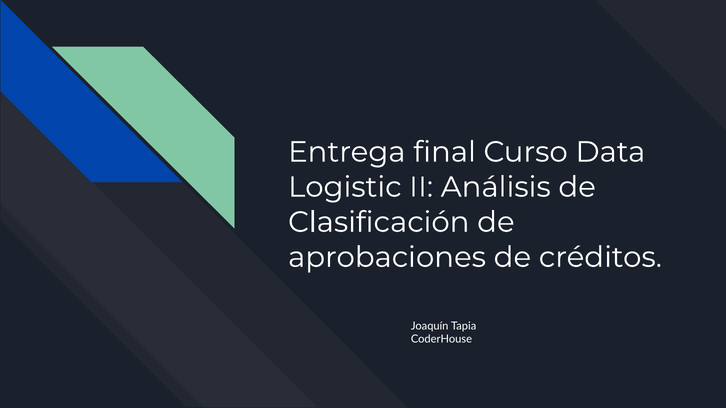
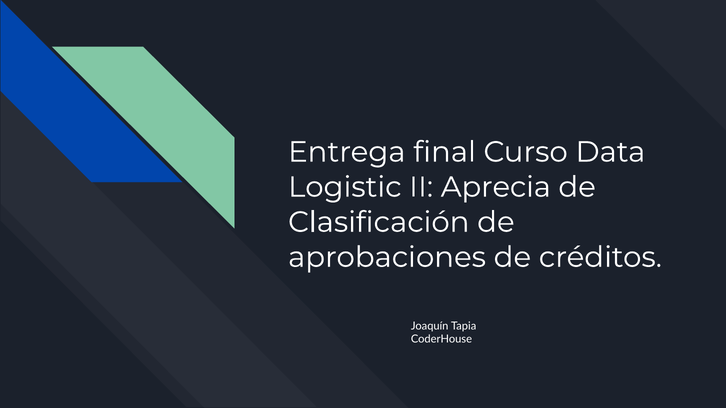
Análisis: Análisis -> Aprecia (496, 187)
